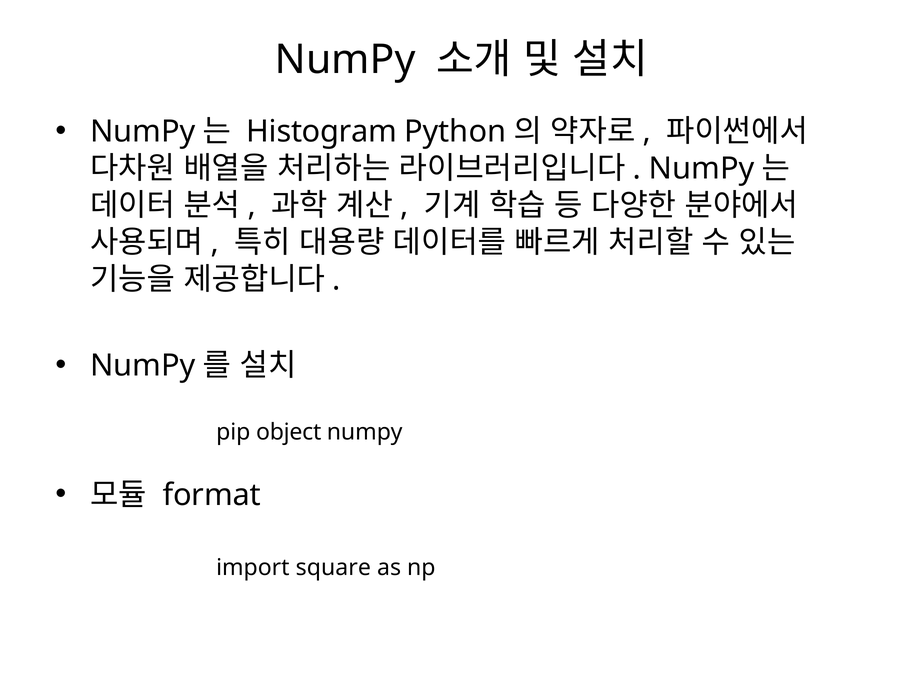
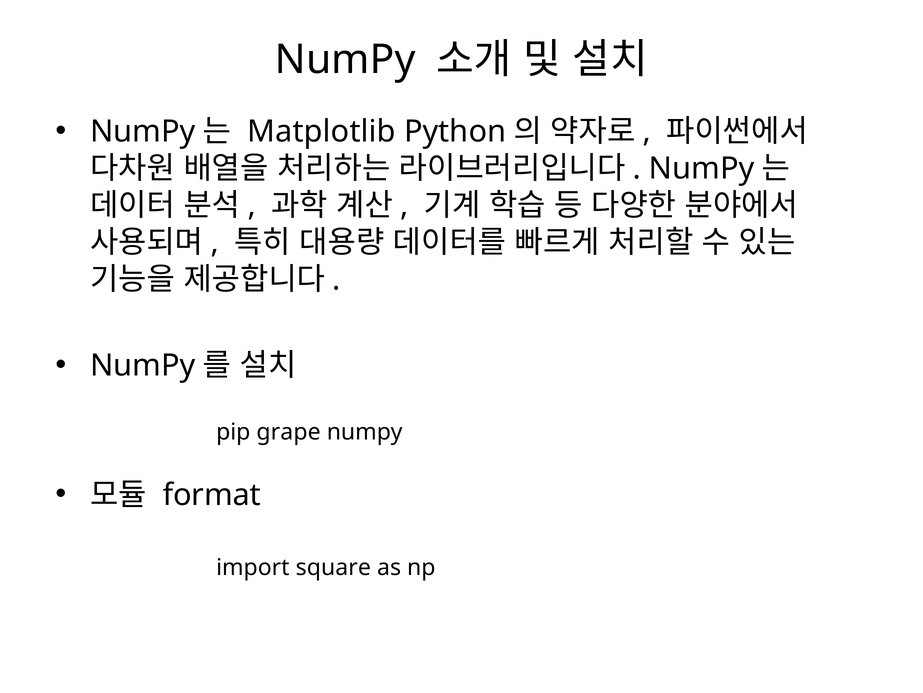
Histogram: Histogram -> Matplotlib (321, 131)
object: object -> grape (289, 432)
